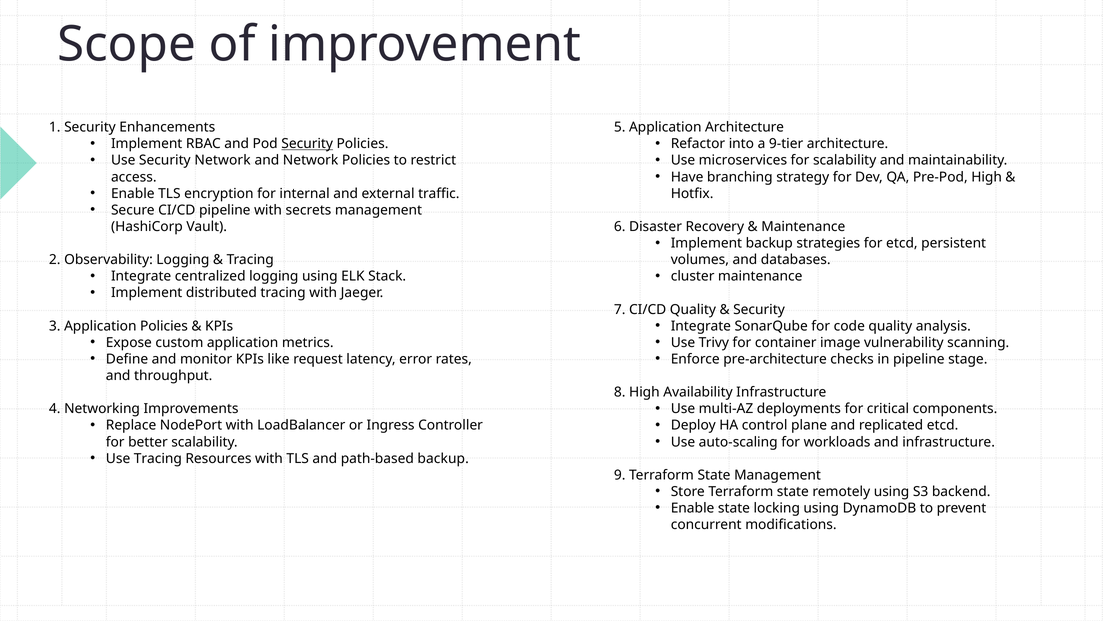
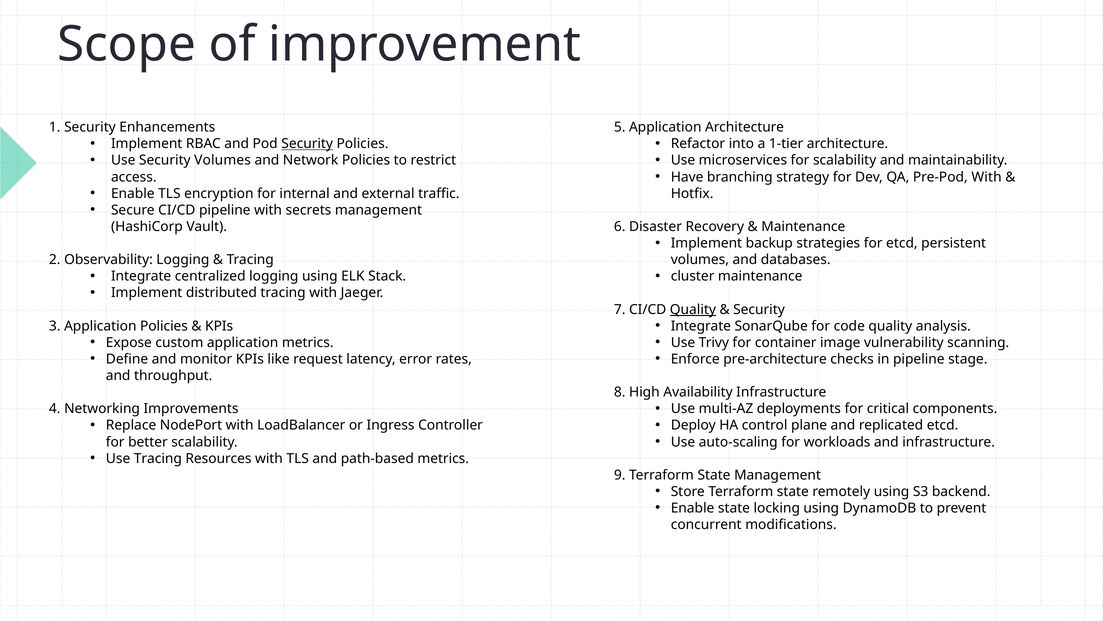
9-tier: 9-tier -> 1-tier (786, 144)
Security Network: Network -> Volumes (223, 160)
Pre-Pod High: High -> With (987, 177)
Quality underline: none -> present (693, 309)
path-based backup: backup -> metrics (443, 458)
